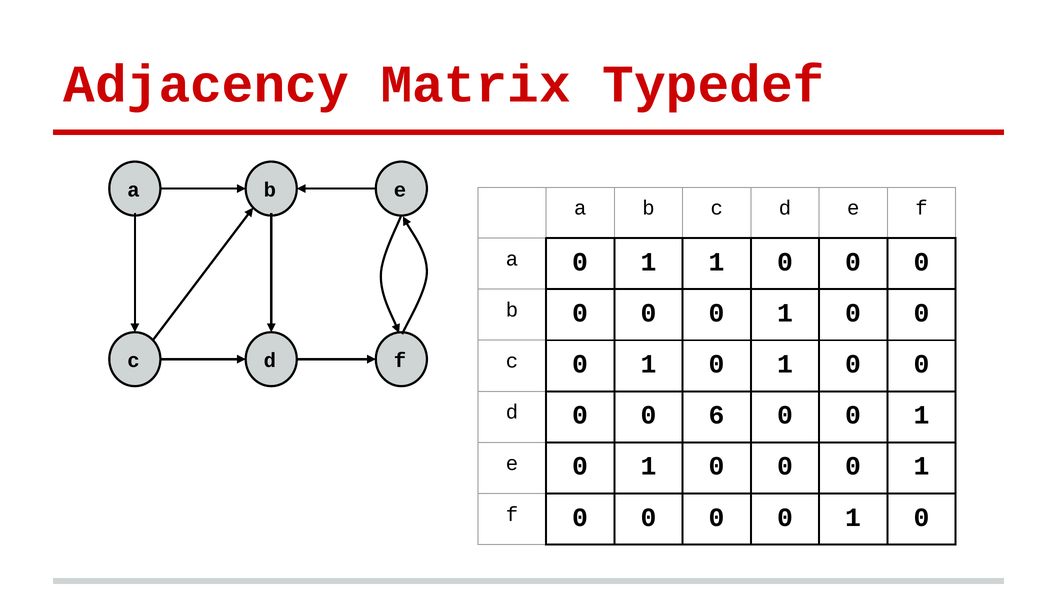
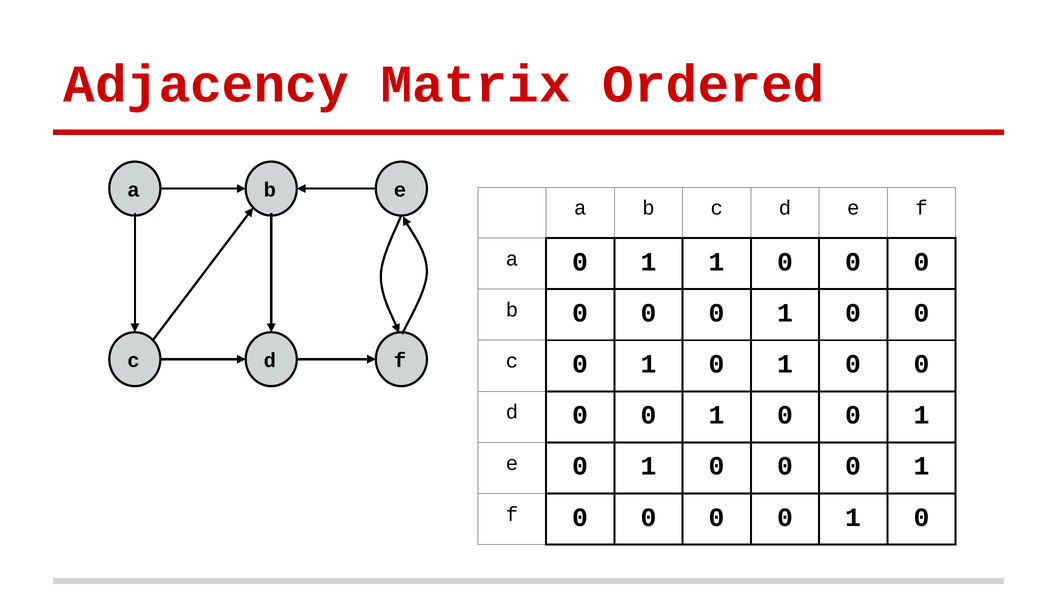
Typedef: Typedef -> Ordered (713, 84)
d 0 0 6: 6 -> 1 (717, 415)
